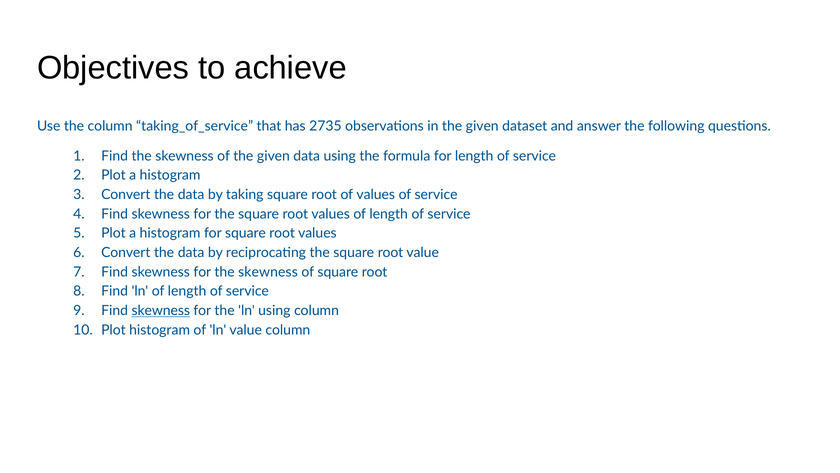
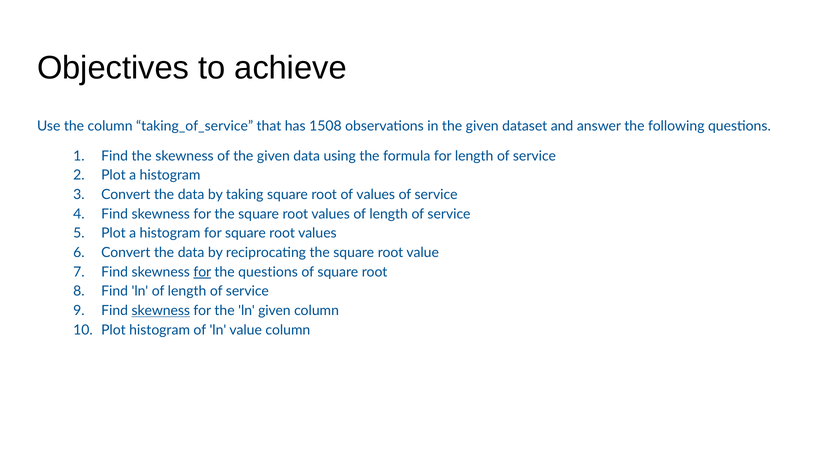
2735: 2735 -> 1508 (325, 126)
for underline: none -> present (202, 272)
skewness: skewness -> questions (268, 272)
ln using: using -> given (274, 310)
